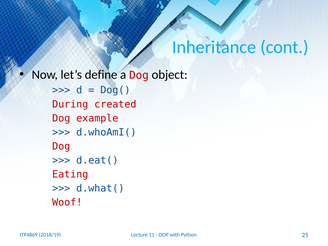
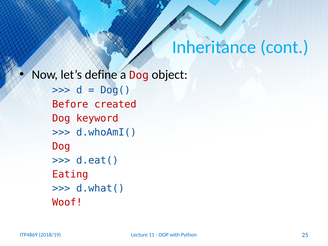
During: During -> Before (70, 104)
example: example -> keyword (97, 118)
